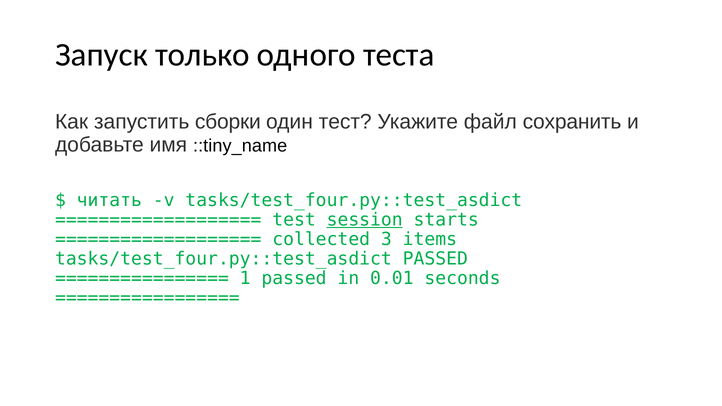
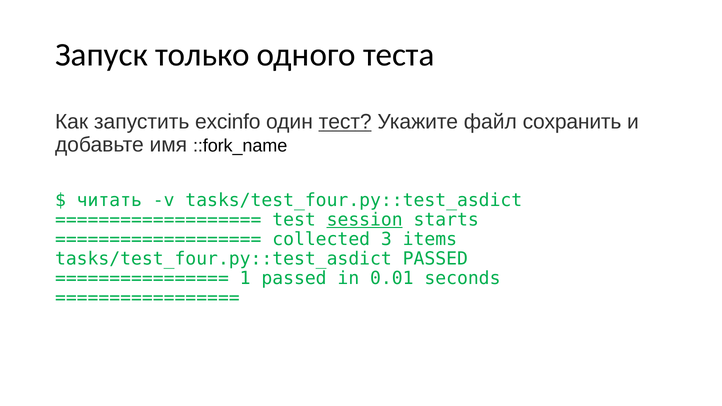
сборки: сборки -> excinfo (228, 122)
тест underline: none -> present (345, 122)
::tiny_name: ::tiny_name -> ::fork_name (240, 146)
